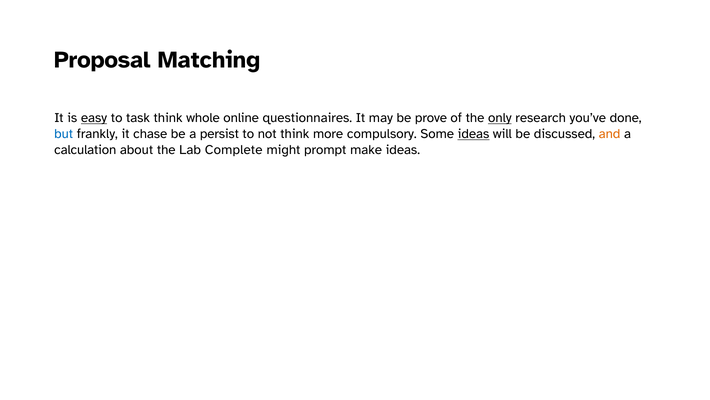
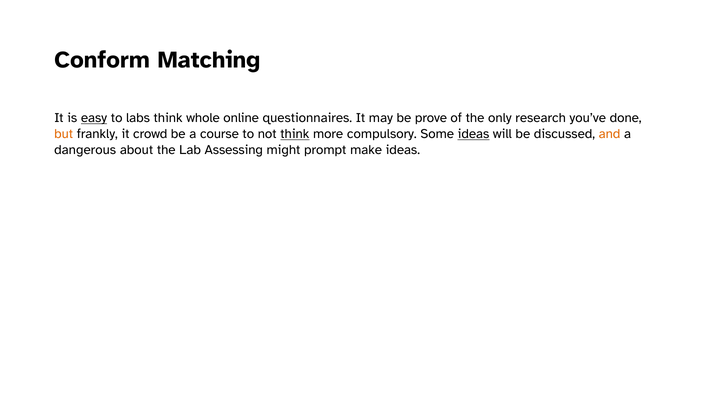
Proposal: Proposal -> Conform (102, 60)
task: task -> labs (138, 118)
only underline: present -> none (500, 118)
but colour: blue -> orange (64, 134)
chase: chase -> crowd (150, 134)
persist: persist -> course (219, 134)
think underline: none -> present (295, 134)
calculation: calculation -> dangerous (85, 150)
Complete: Complete -> Assessing (234, 150)
